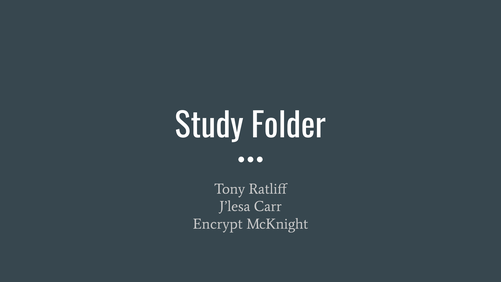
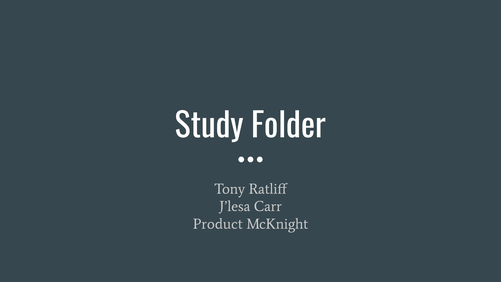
Encrypt: Encrypt -> Product (218, 224)
